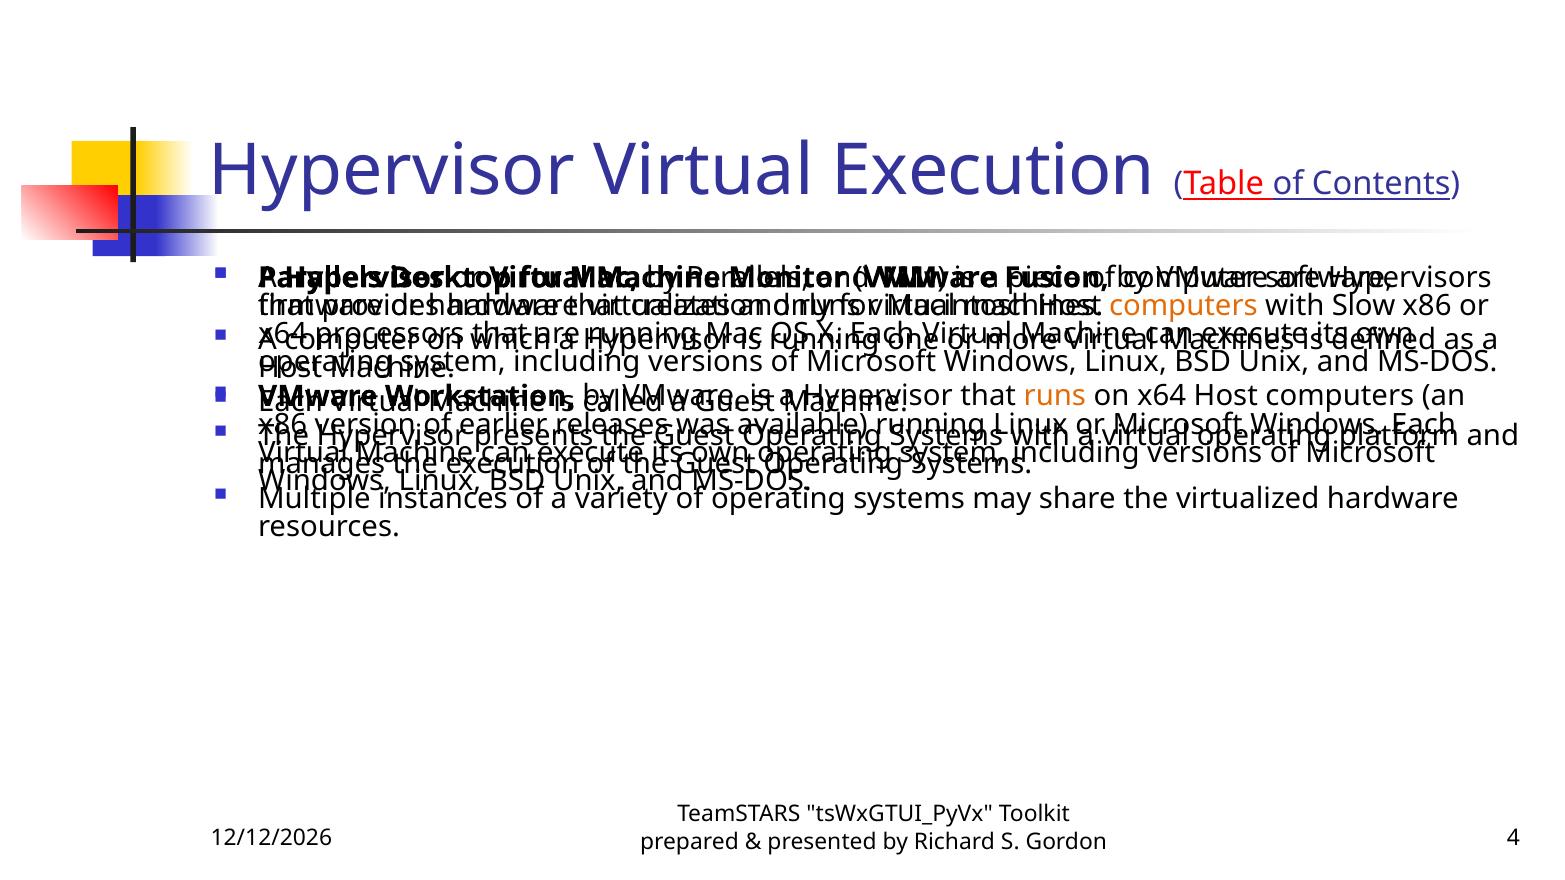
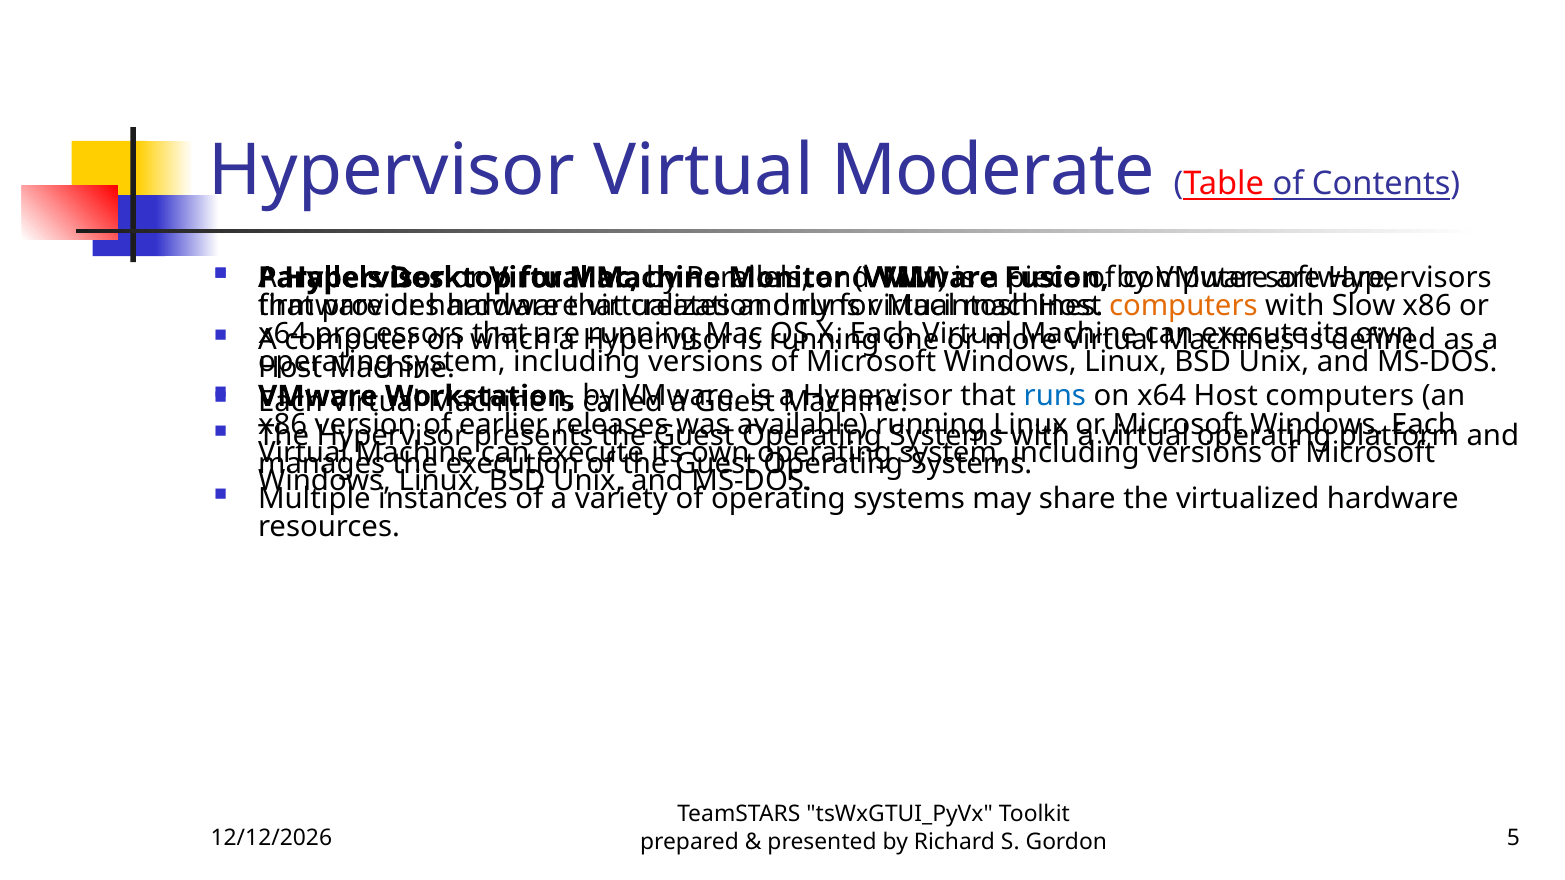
Virtual Execution: Execution -> Moderate (993, 171)
runs colour: orange -> blue (1055, 396)
4: 4 -> 5 (1513, 838)
